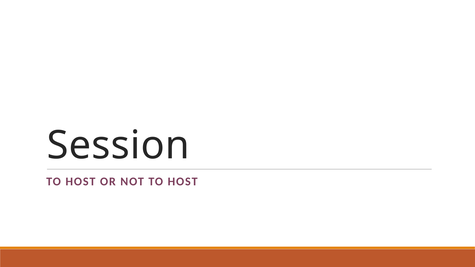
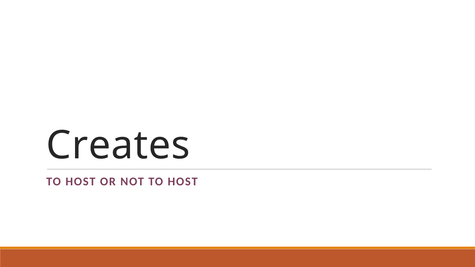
Session: Session -> Creates (118, 146)
